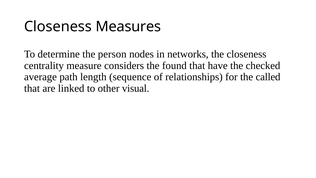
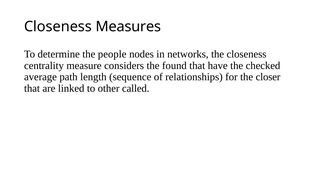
person: person -> people (112, 54)
called: called -> closer (268, 77)
visual: visual -> called (136, 88)
